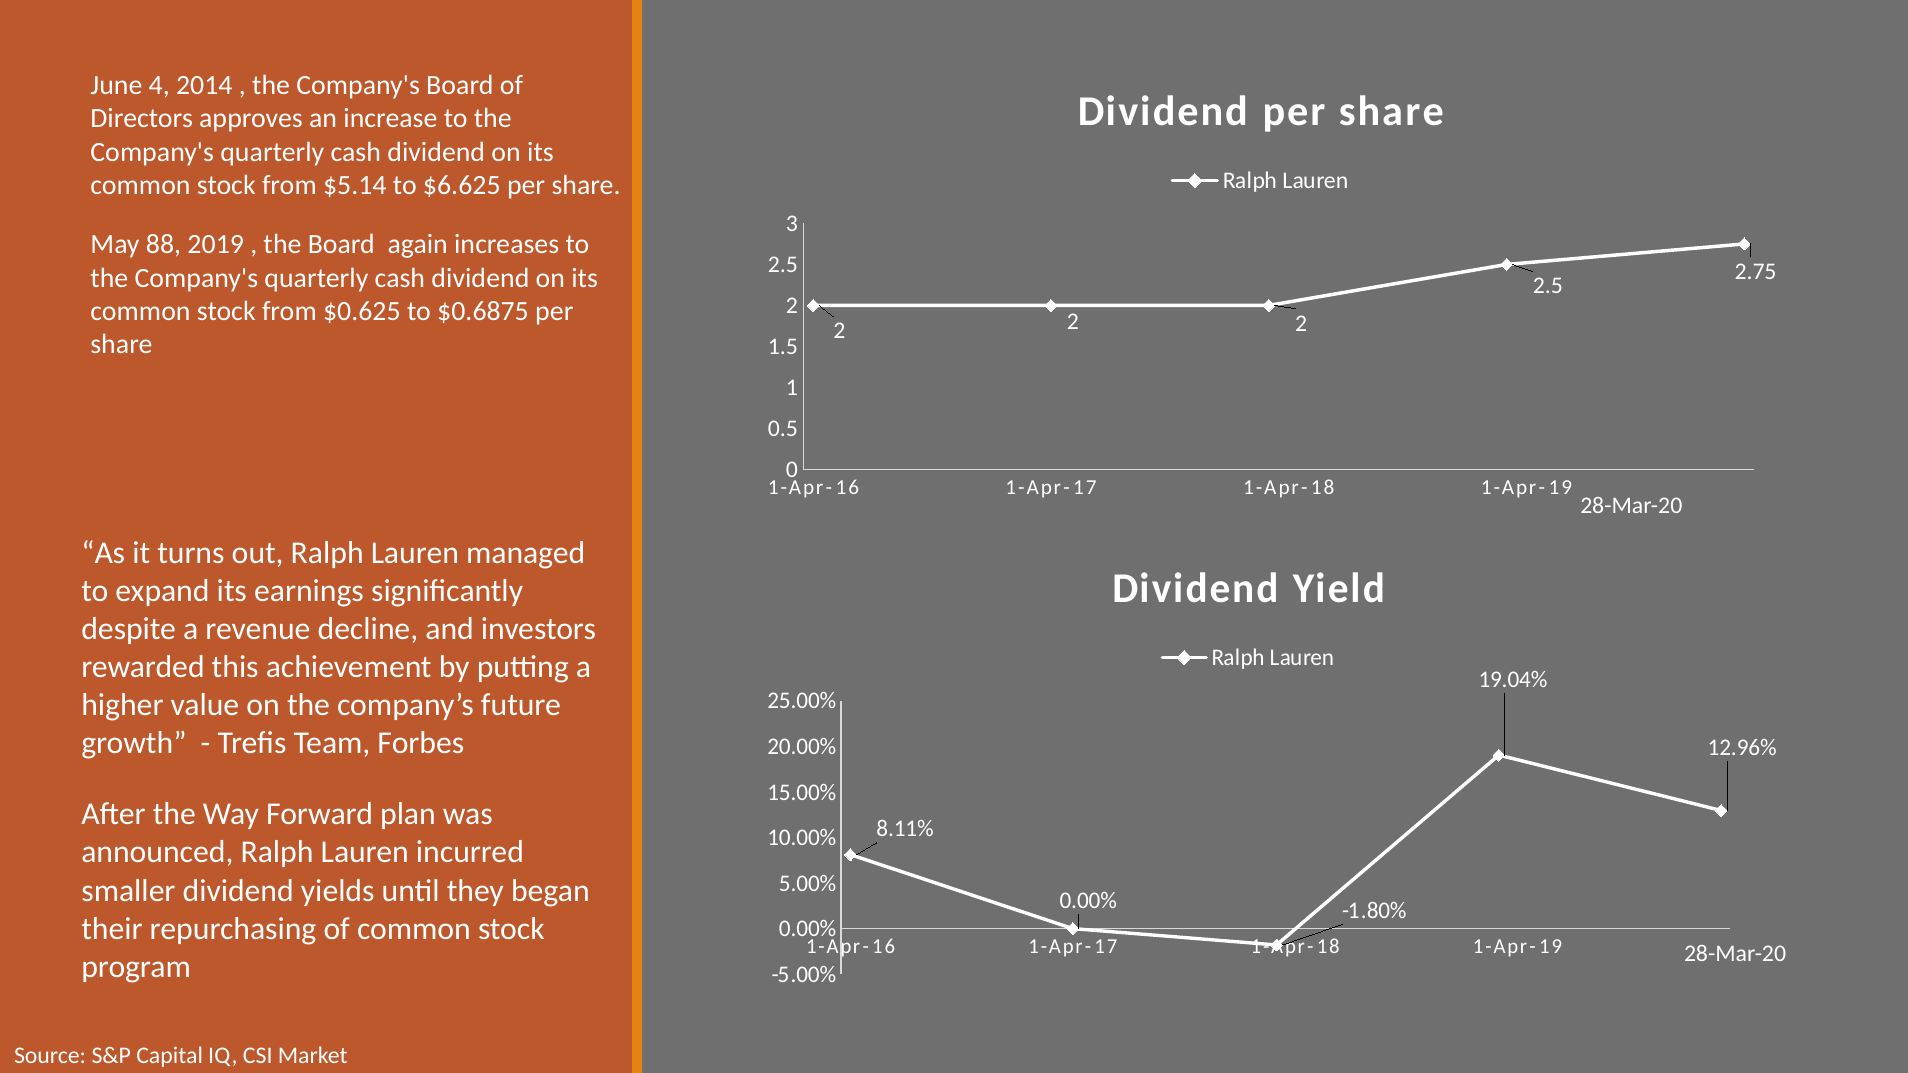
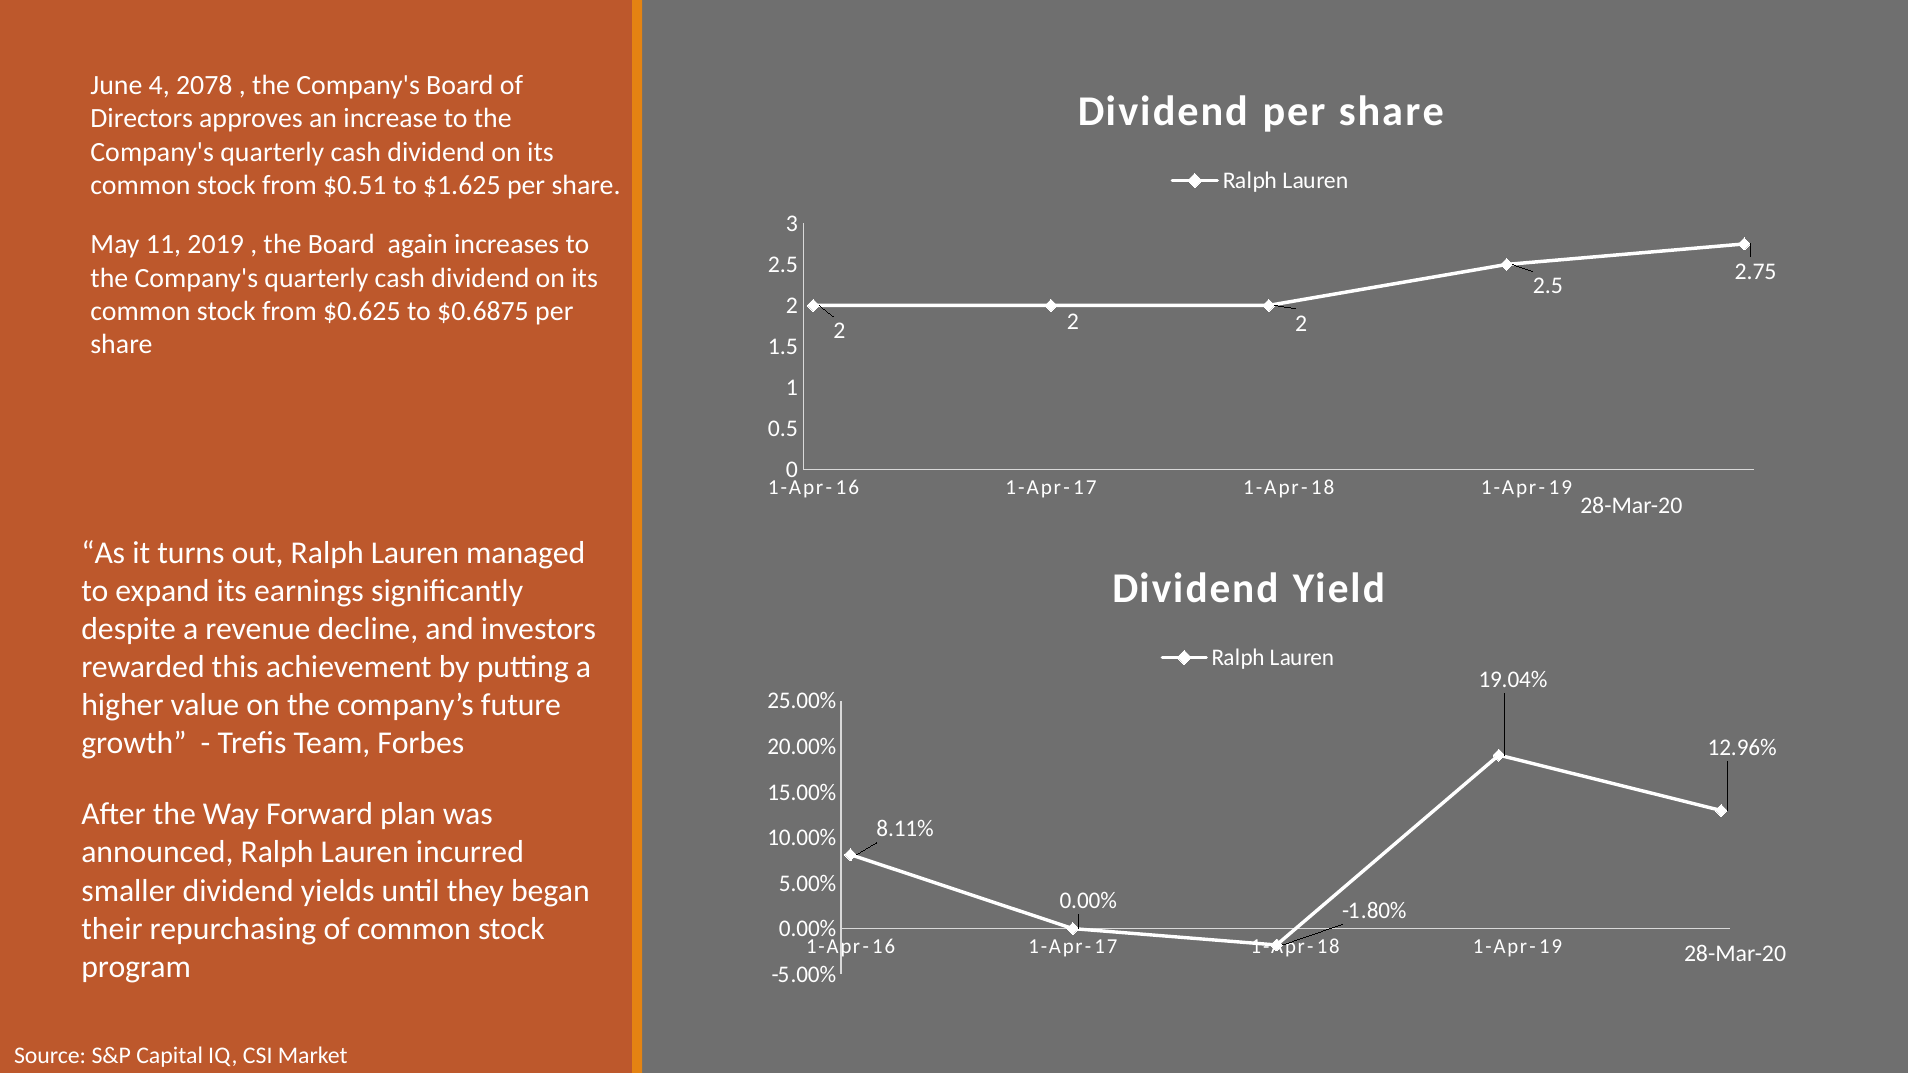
2014: 2014 -> 2078 (204, 85)
$5.14: $5.14 -> $0.51 (355, 185)
$6.625: $6.625 -> $1.625 (462, 185)
88: 88 -> 11 (164, 245)
